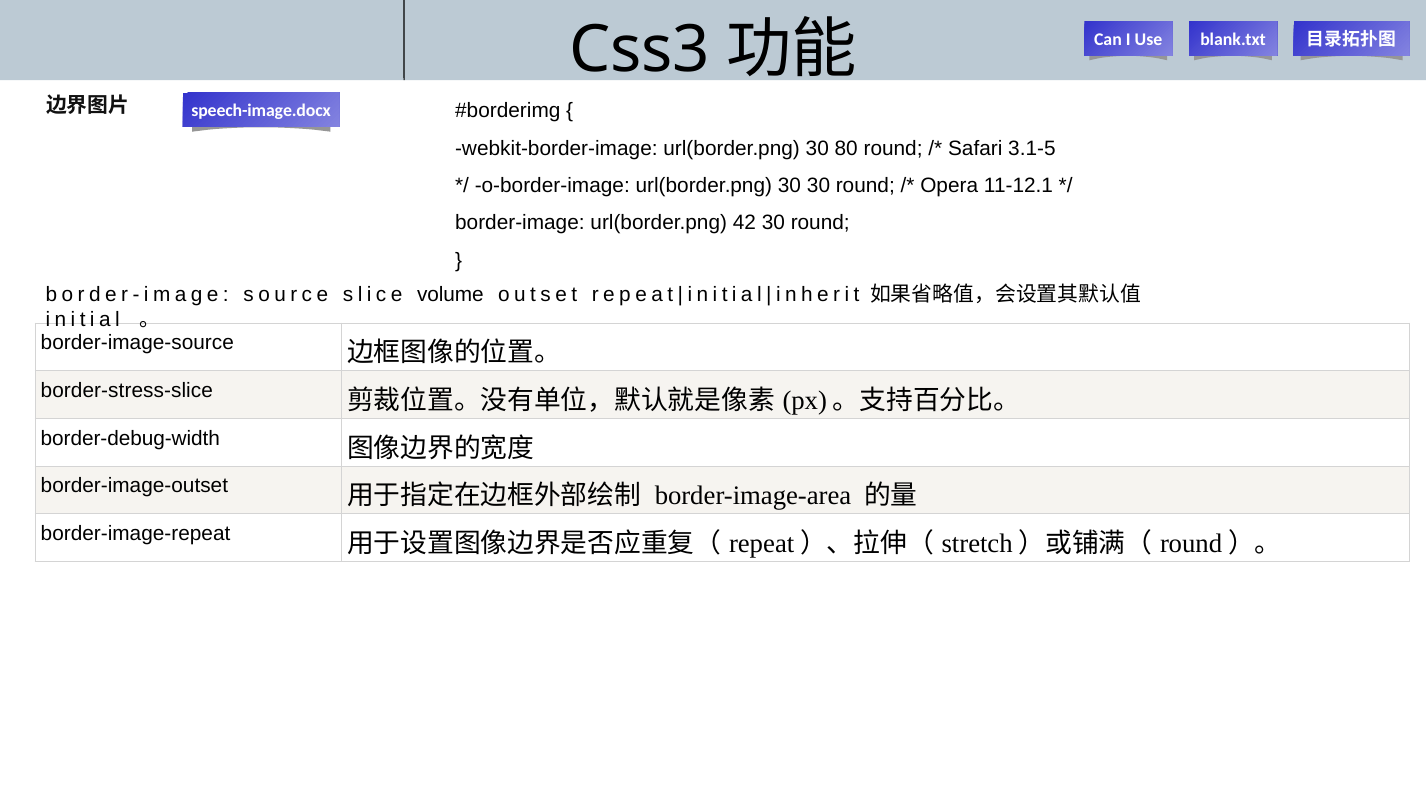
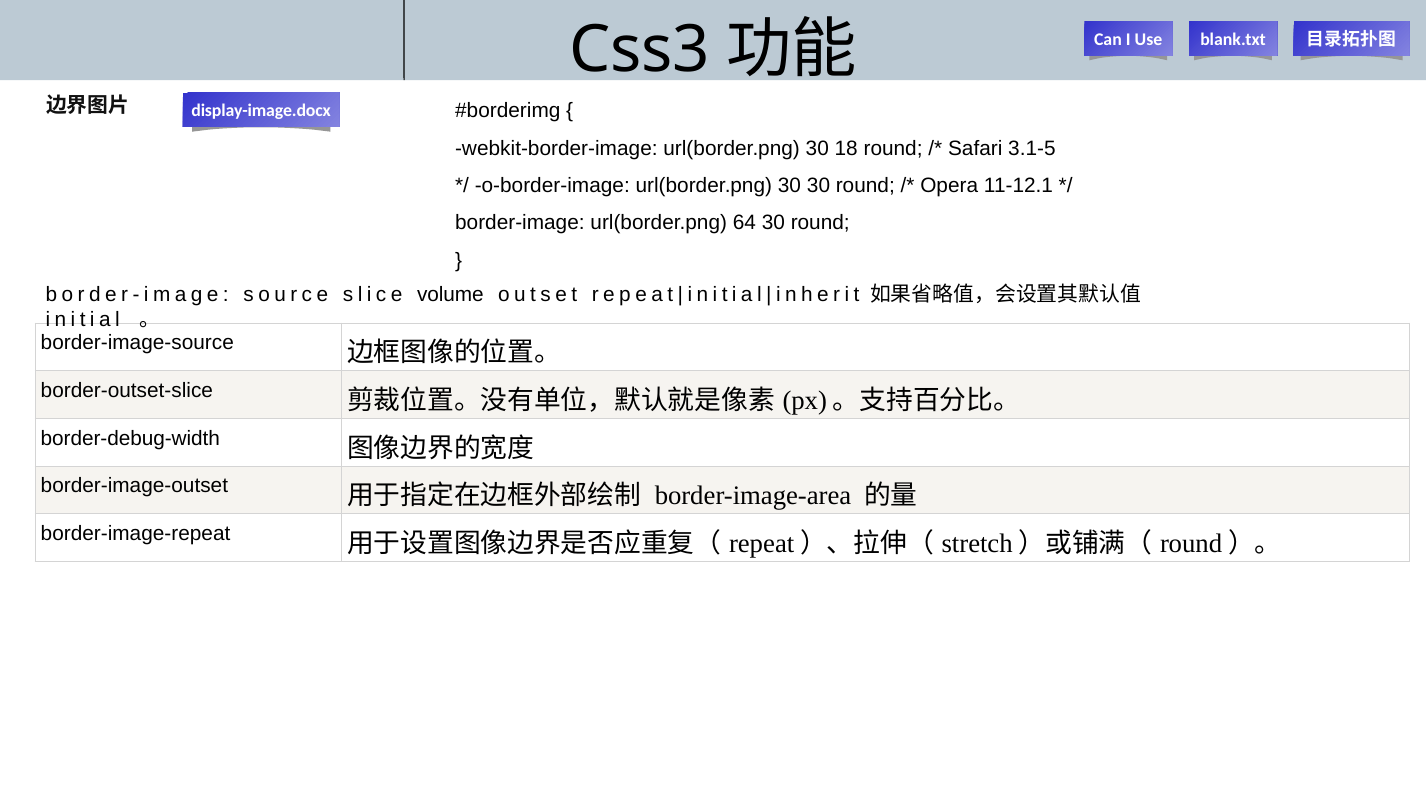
speech-image.docx: speech-image.docx -> display-image.docx (261, 111)
80: 80 -> 18 (846, 148)
42: 42 -> 64 (744, 223)
border-stress-slice: border-stress-slice -> border-outset-slice (127, 391)
